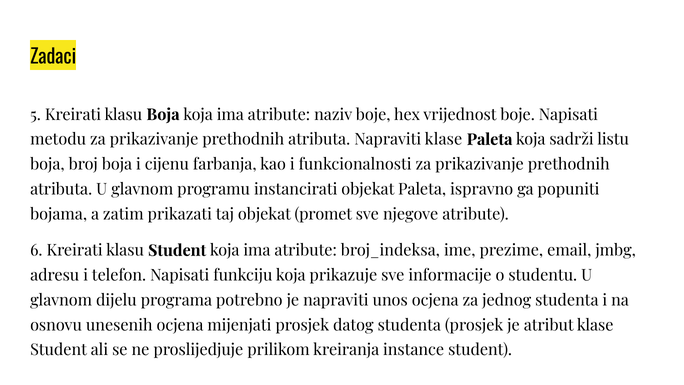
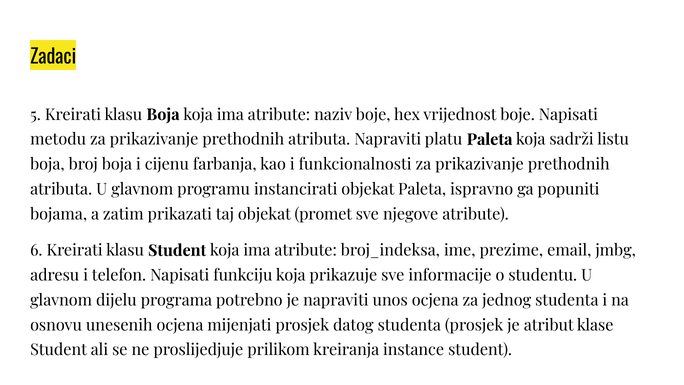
Napraviti klase: klase -> platu (444, 139)
